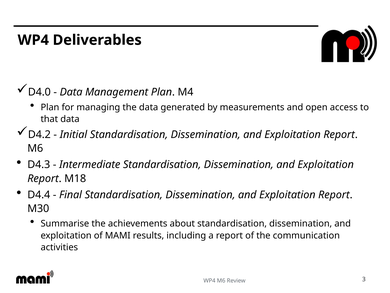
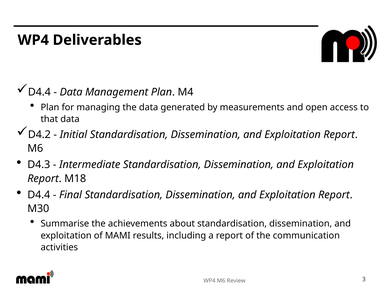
D4.0: D4.0 -> D4.4 (39, 92)
